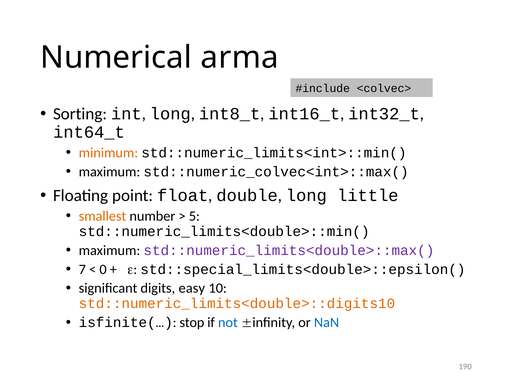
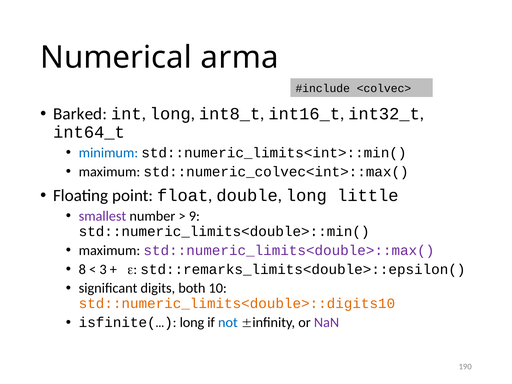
Sorting: Sorting -> Barked (80, 114)
minimum colour: orange -> blue (108, 153)
smallest colour: orange -> purple (102, 216)
5: 5 -> 9 (194, 216)
7: 7 -> 8 (82, 269)
0: 0 -> 3 (103, 269)
std::special_limits<double>::epsilon(: std::special_limits<double>::epsilon( -> std::remarks_limits<double>::epsilon( (303, 269)
easy: easy -> both (192, 288)
isfinite(… stop: stop -> long (192, 322)
NaN colour: blue -> purple (327, 322)
